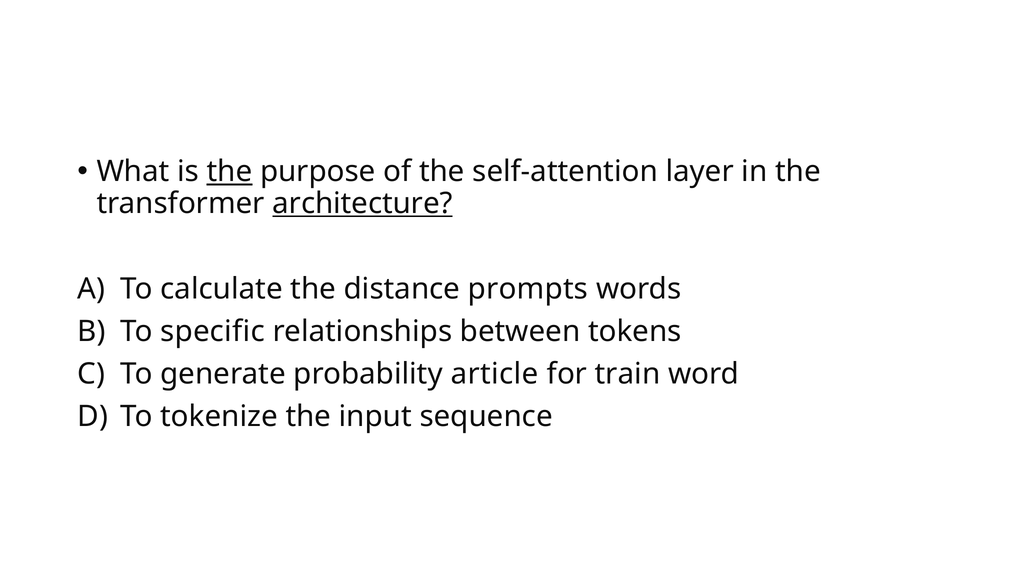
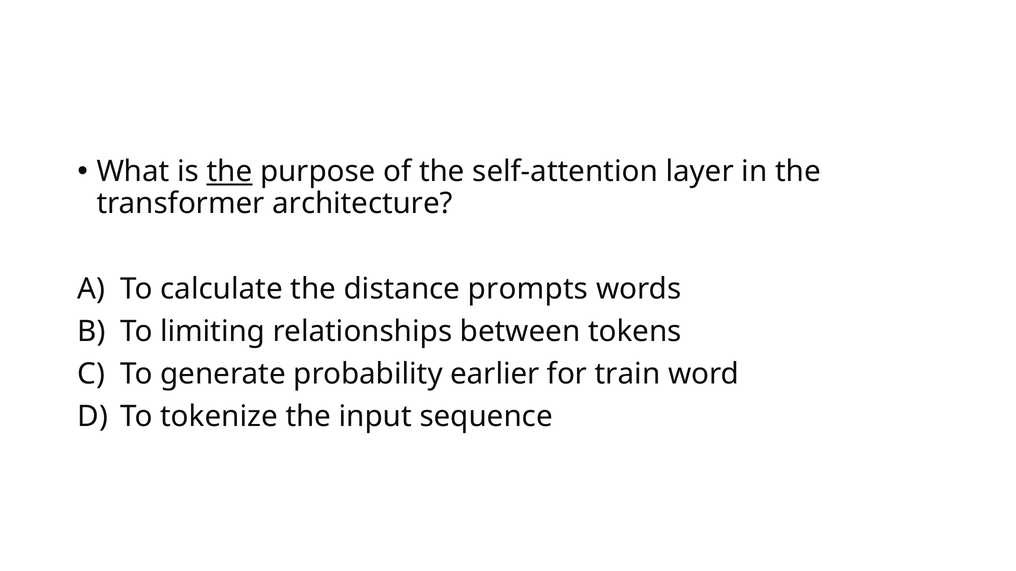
architecture underline: present -> none (362, 204)
specific: specific -> limiting (213, 332)
article: article -> earlier (495, 374)
